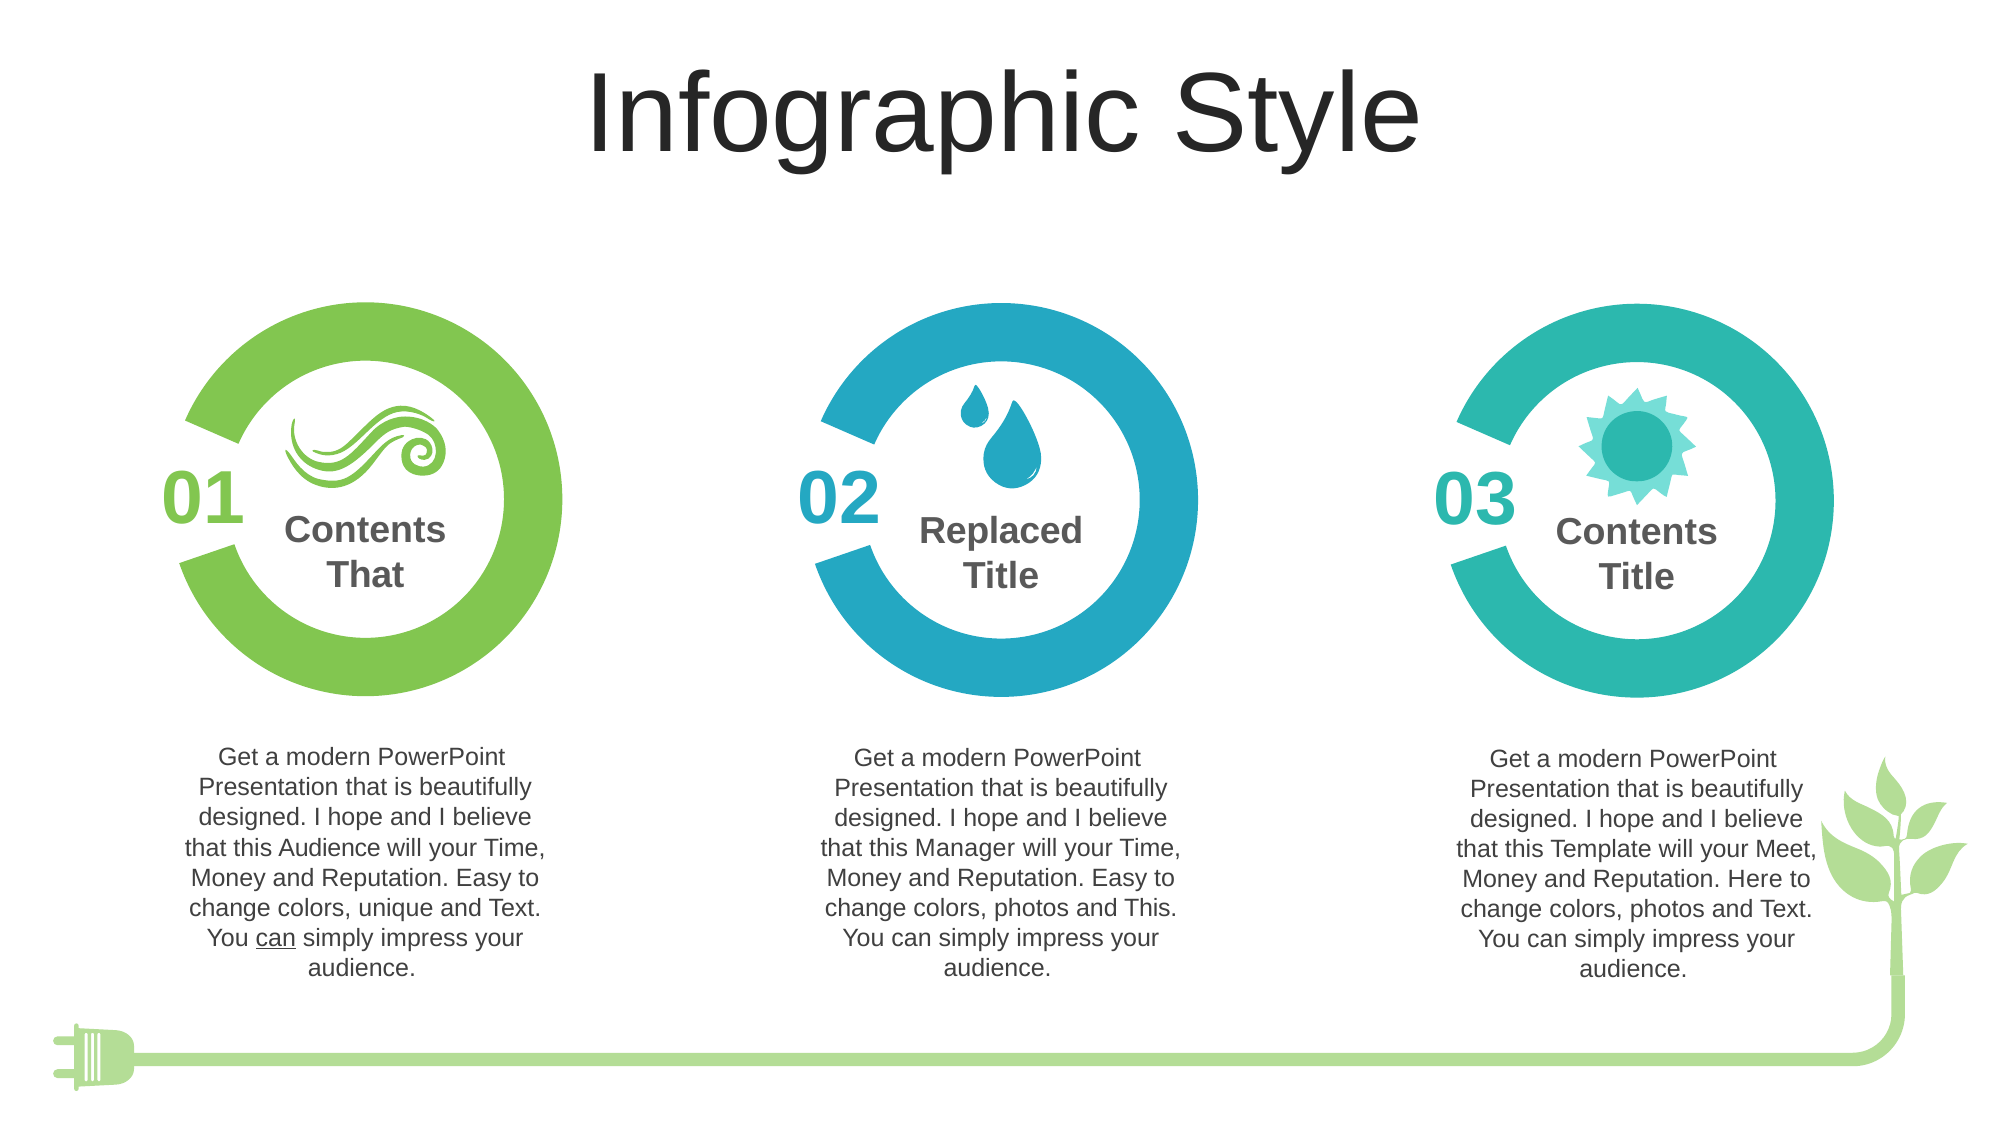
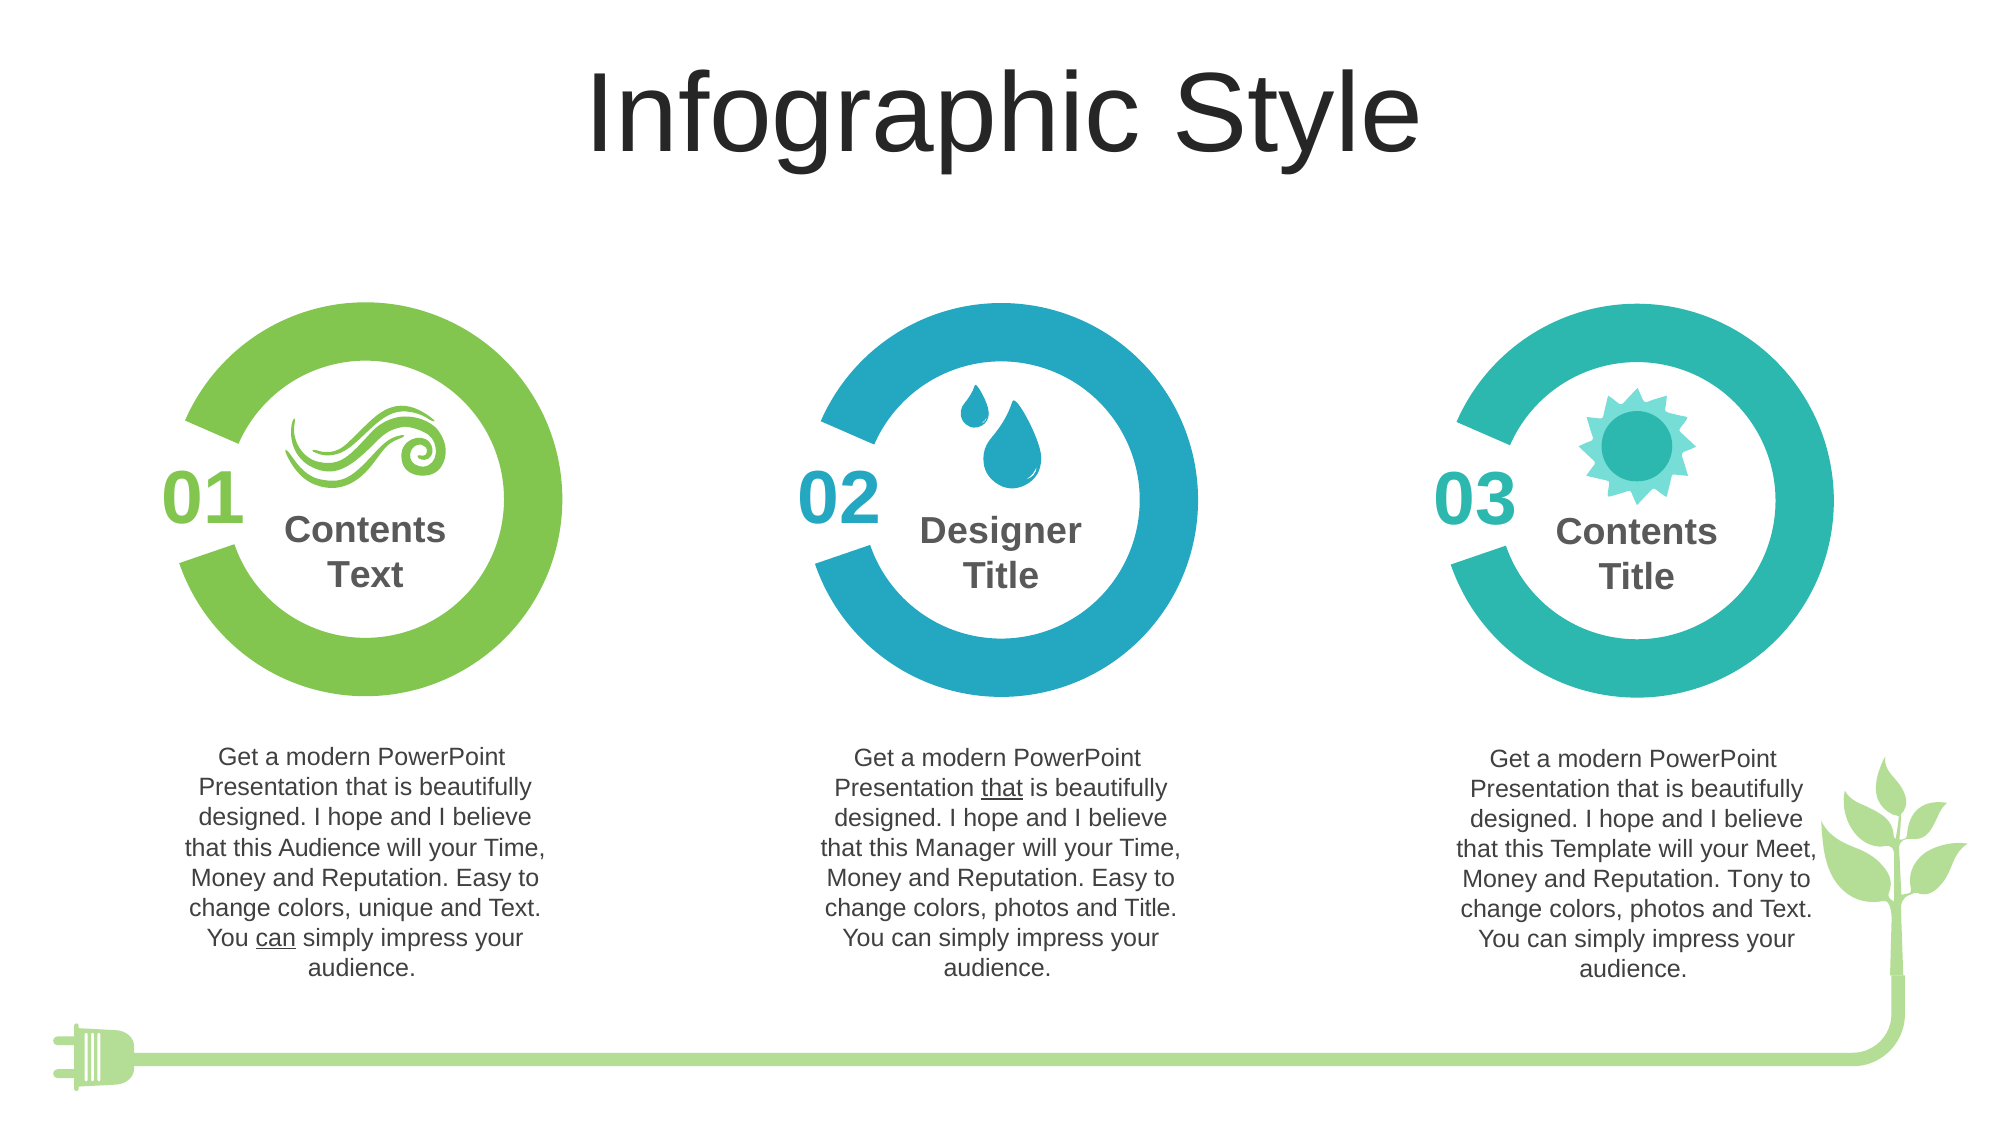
Replaced: Replaced -> Designer (1001, 531)
That: That -> Text (365, 575)
that underline: none -> present (1002, 788)
Here: Here -> Tony (1755, 879)
and This: This -> Title (1151, 908)
